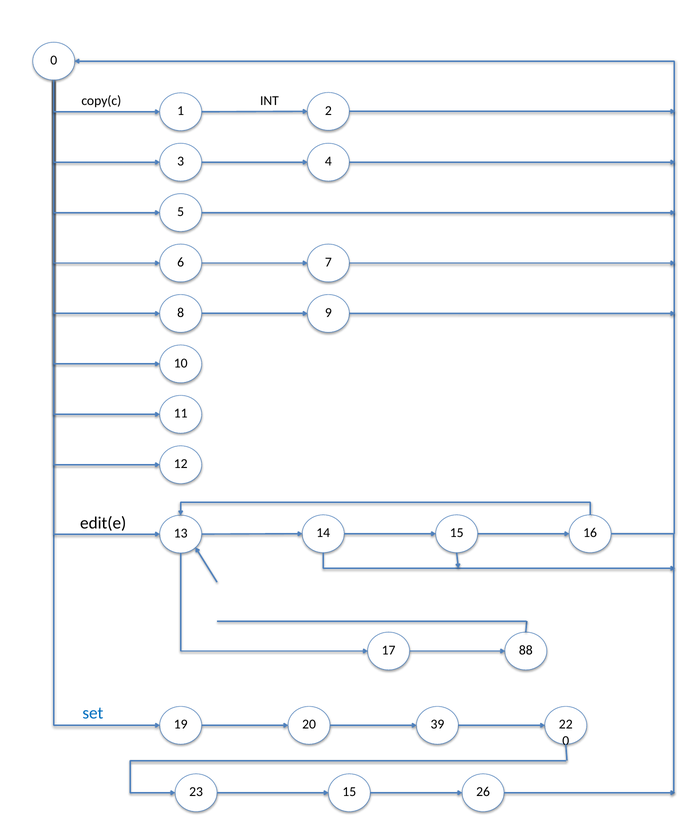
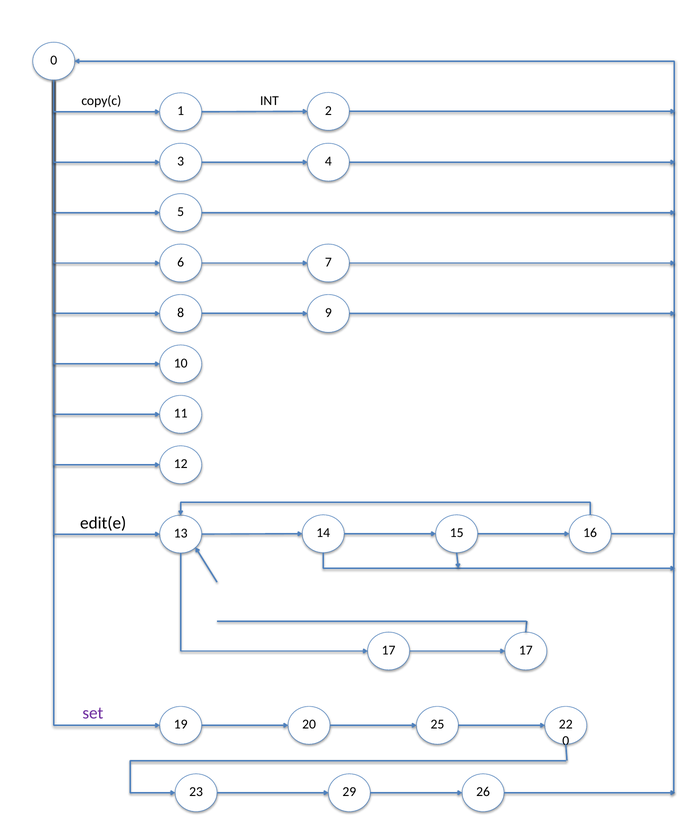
17 88: 88 -> 17 (526, 650)
set colour: blue -> purple (93, 713)
39: 39 -> 25 (437, 724)
23 15: 15 -> 29 (349, 792)
